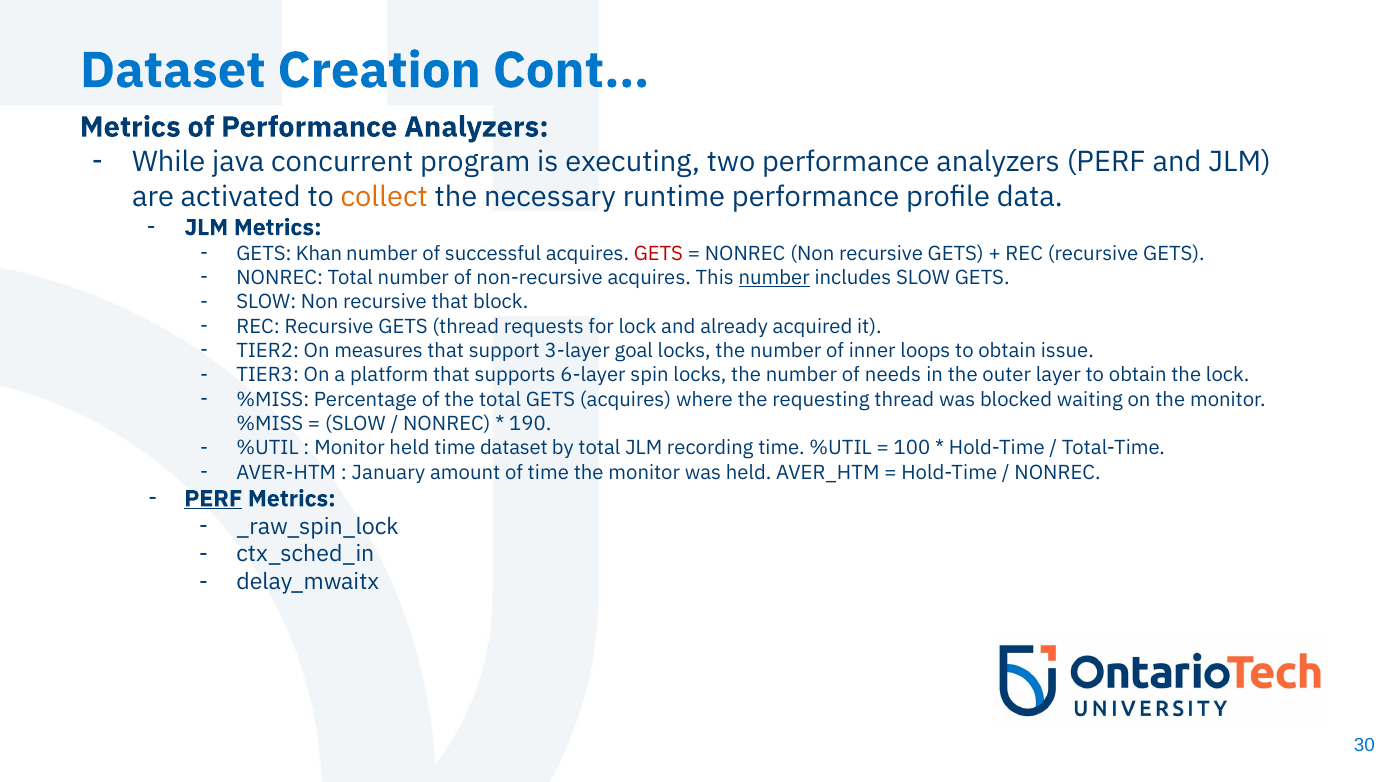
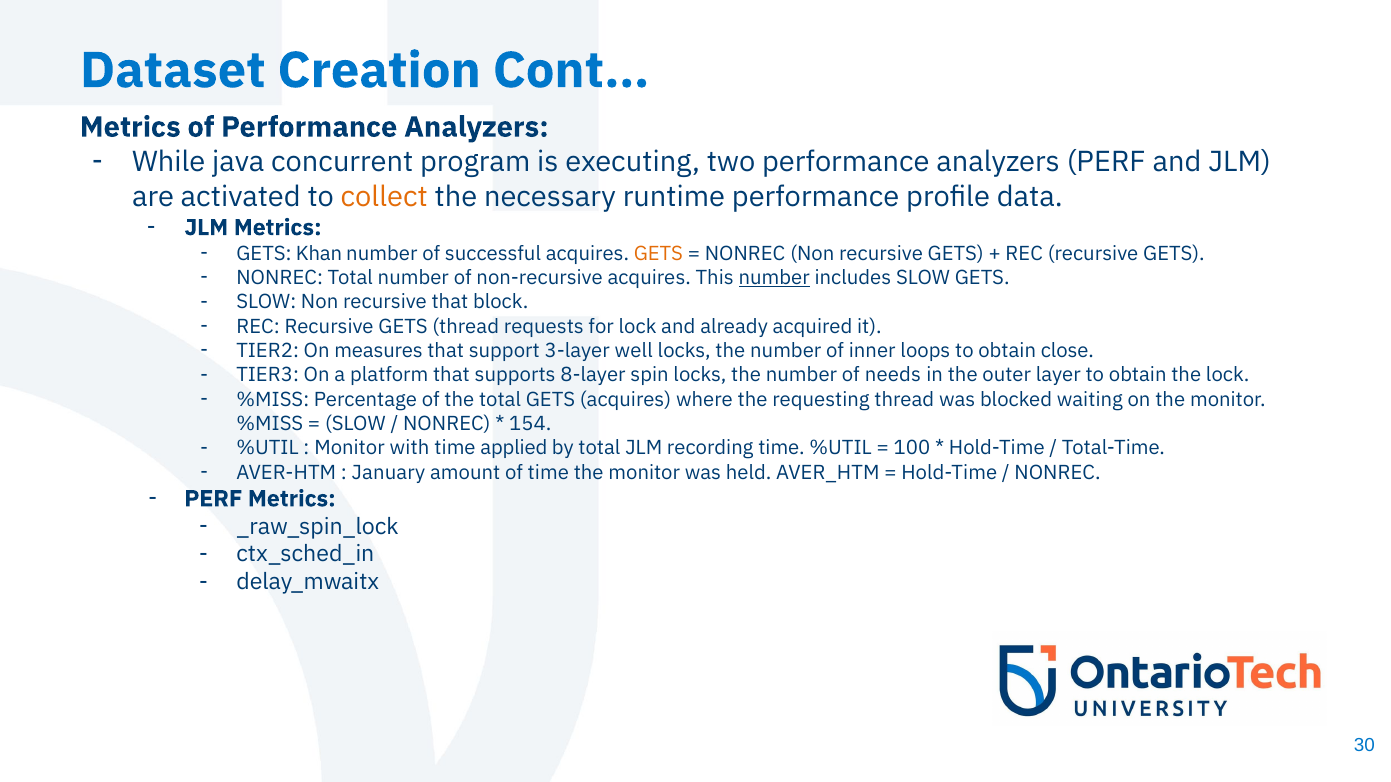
GETS colour: red -> orange (658, 254)
goal: goal -> well (634, 351)
issue: issue -> close (1067, 351)
6-layer: 6-layer -> 8-layer (593, 375)
190: 190 -> 154 (530, 424)
Monitor held: held -> with (409, 448)
time dataset: dataset -> applied (514, 448)
PERF underline: present -> none (213, 499)
